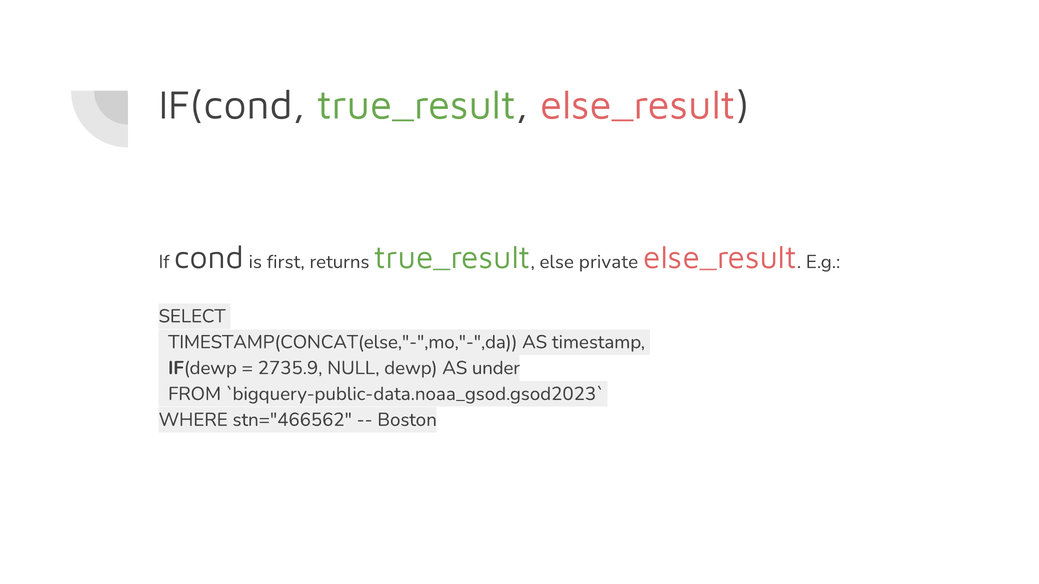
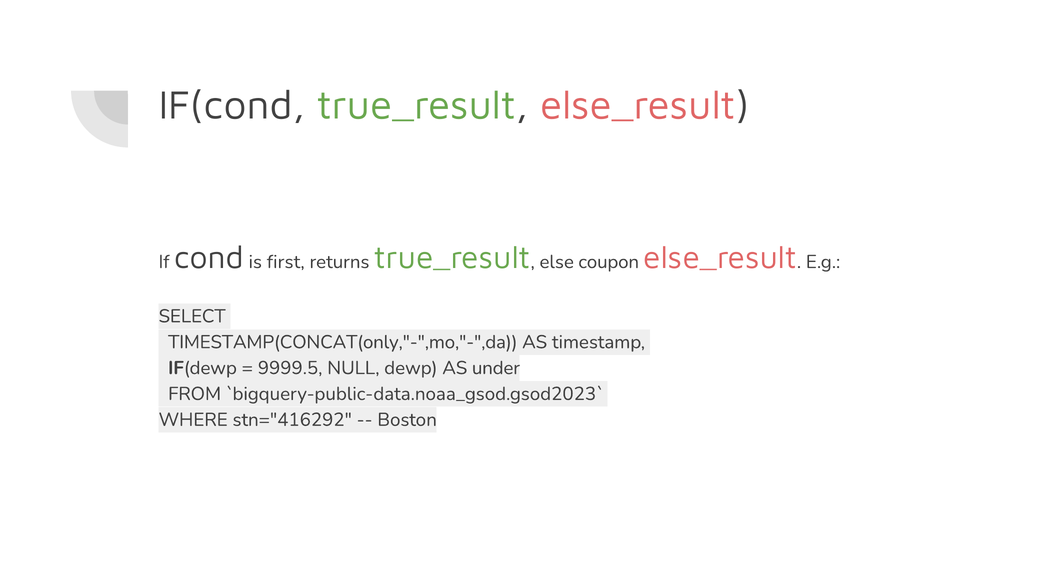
private: private -> coupon (609, 262)
TIMESTAMP(CONCAT(else,"-",mo,"-",da: TIMESTAMP(CONCAT(else,"-",mo,"-",da -> TIMESTAMP(CONCAT(only,"-",mo,"-",da (343, 342)
2735.9: 2735.9 -> 9999.5 (290, 368)
stn="466562: stn="466562 -> stn="416292 (292, 420)
